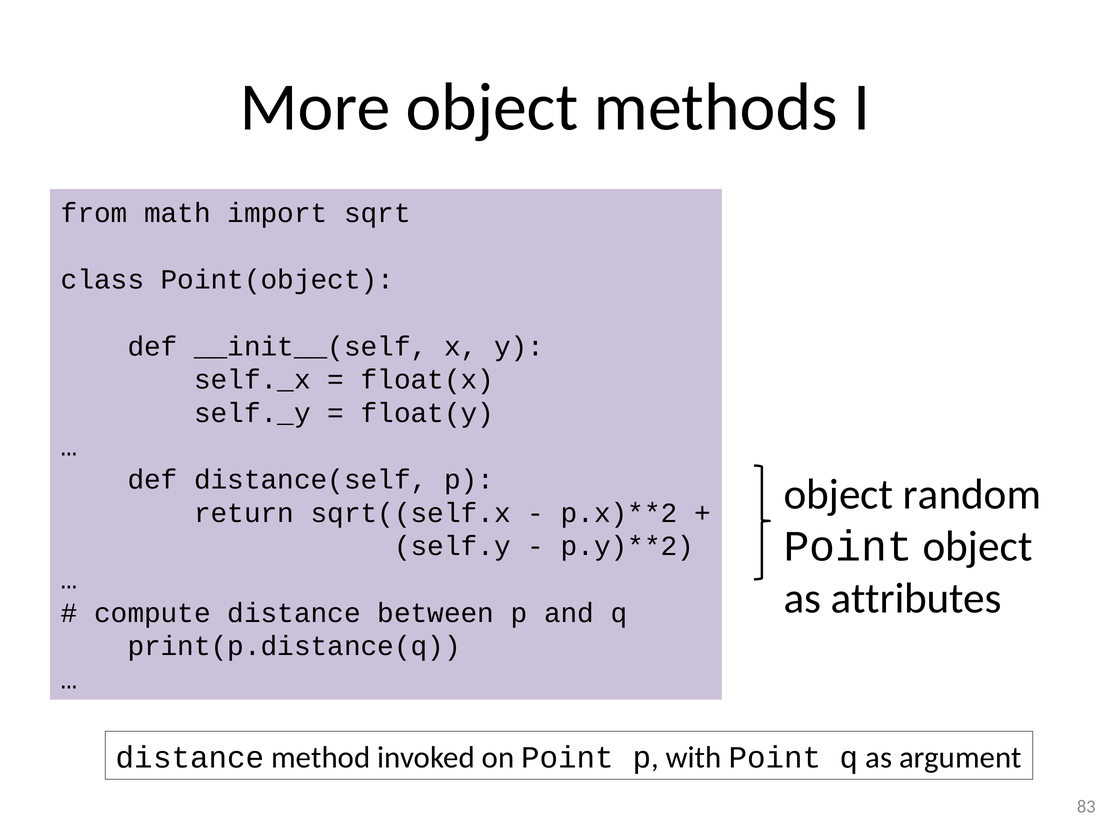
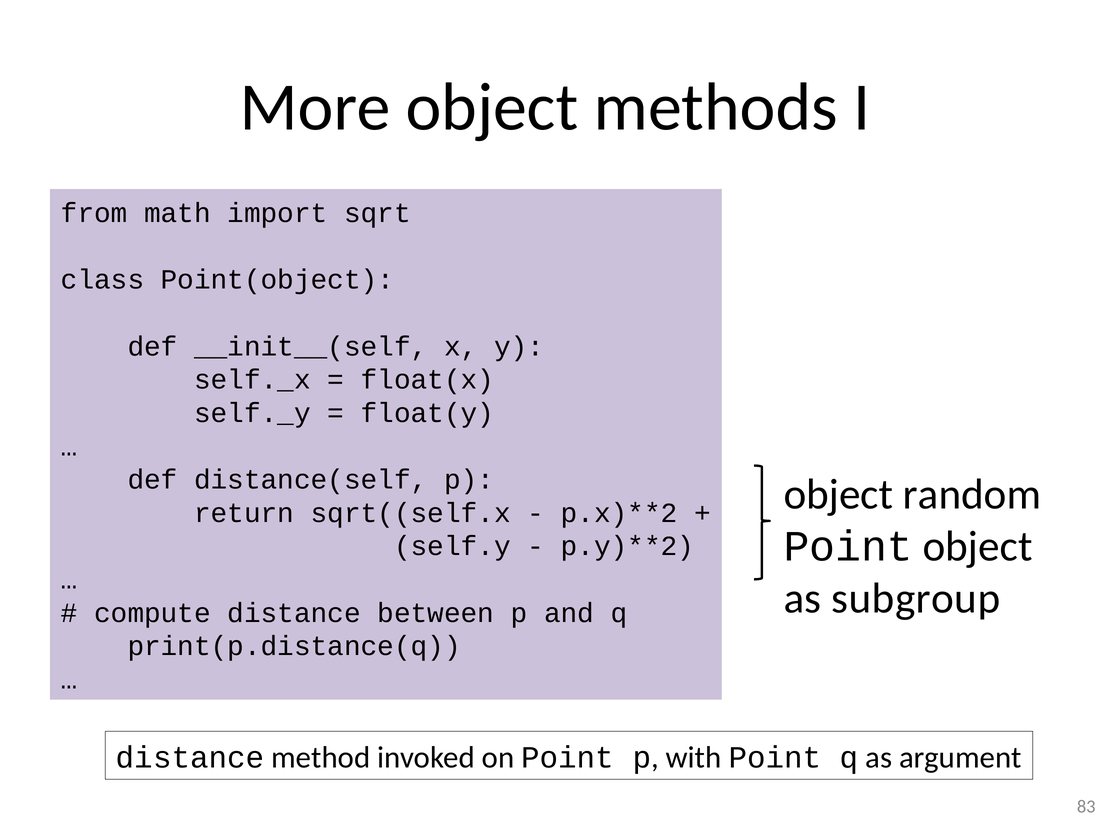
attributes: attributes -> subgroup (916, 598)
